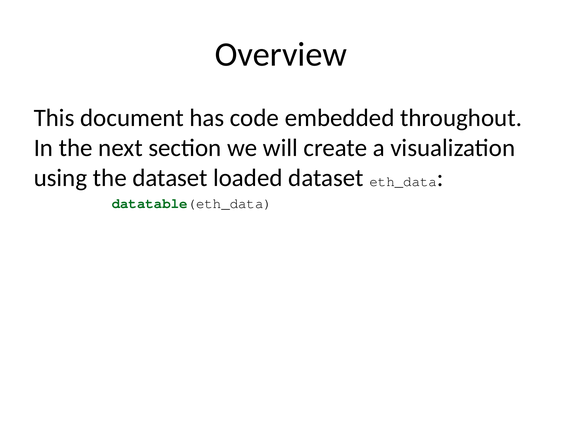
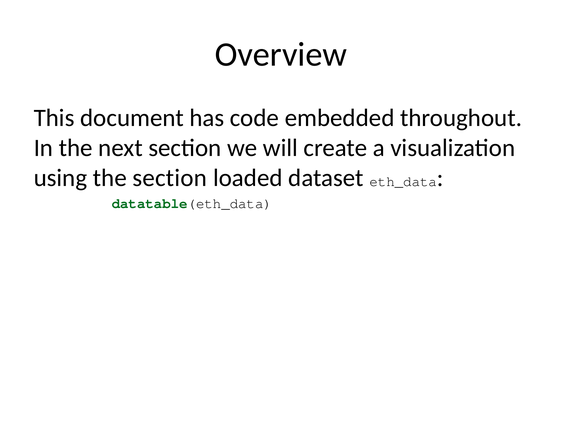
the dataset: dataset -> section (170, 178)
